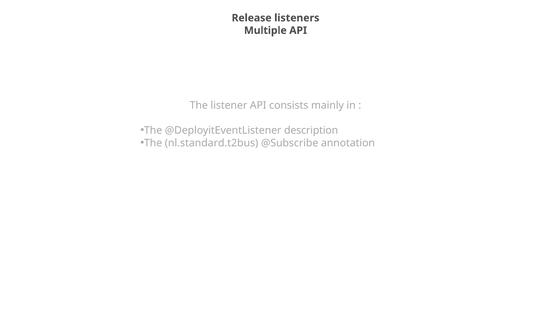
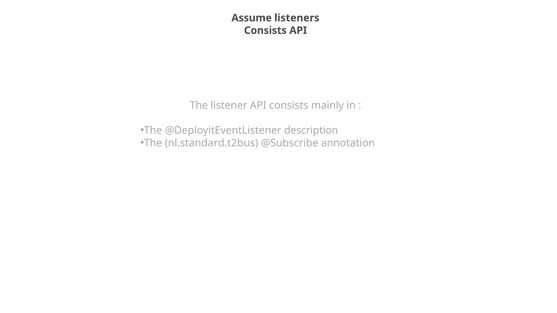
Release: Release -> Assume (252, 18)
Multiple: Multiple -> Consists (265, 30)
